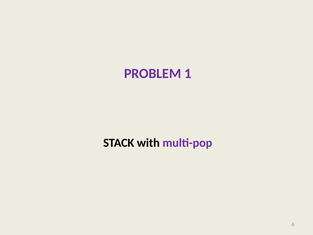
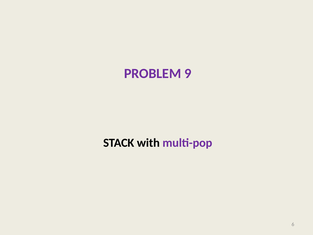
1: 1 -> 9 (188, 73)
